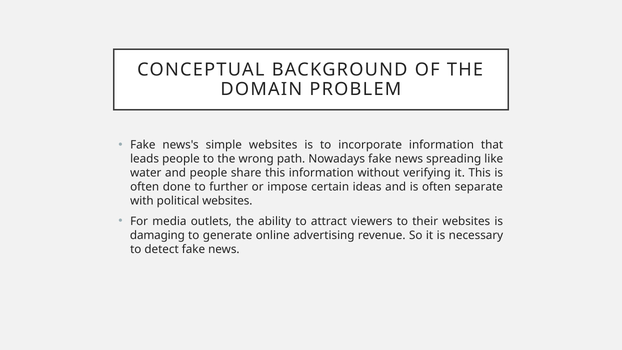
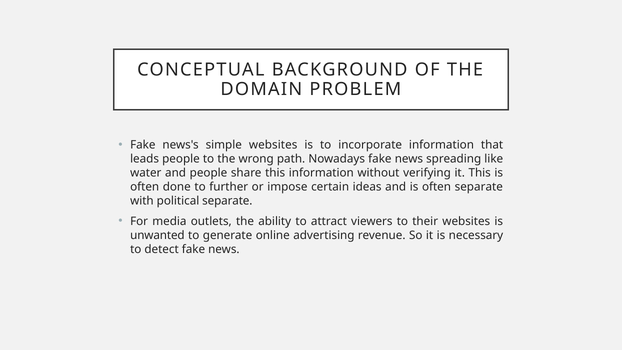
political websites: websites -> separate (227, 201)
damaging: damaging -> unwanted (157, 235)
